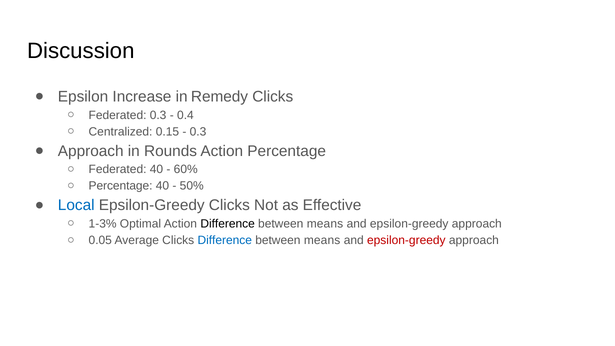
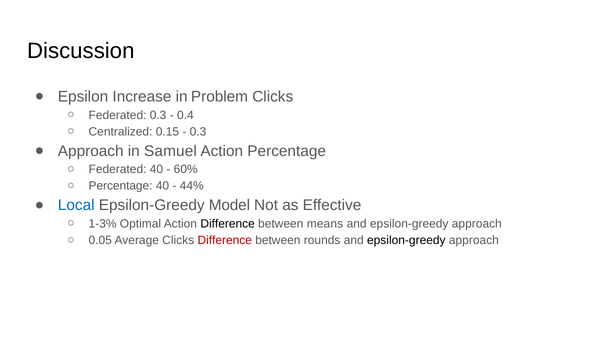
Remedy: Remedy -> Problem (220, 97)
Rounds: Rounds -> Samuel (170, 151)
50%: 50% -> 44% (192, 186)
Epsilon-Greedy Clicks: Clicks -> Model (229, 205)
Difference colour: blue -> red (225, 240)
means: means -> rounds (322, 240)
epsilon-greedy colour: red -> black (406, 240)
